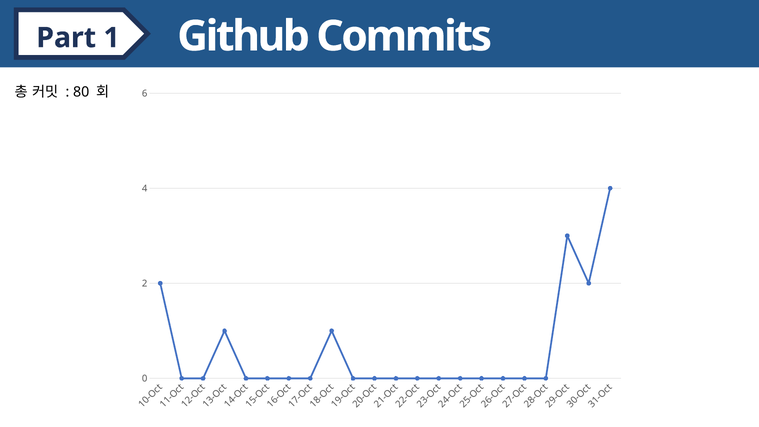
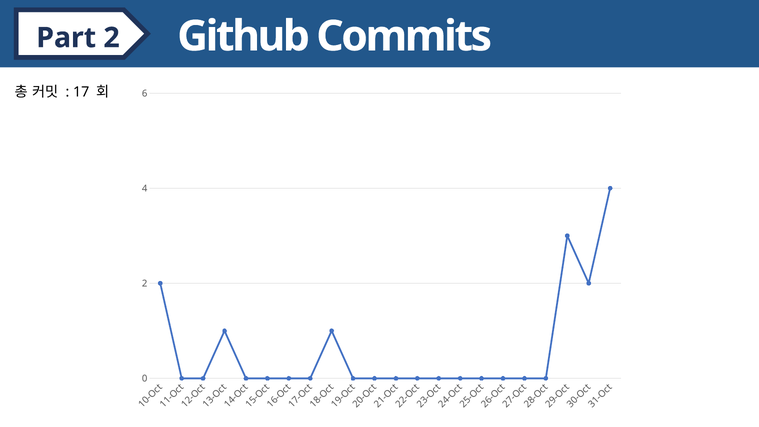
Part 1: 1 -> 2 (112, 38)
80: 80 -> 17 (81, 92)
